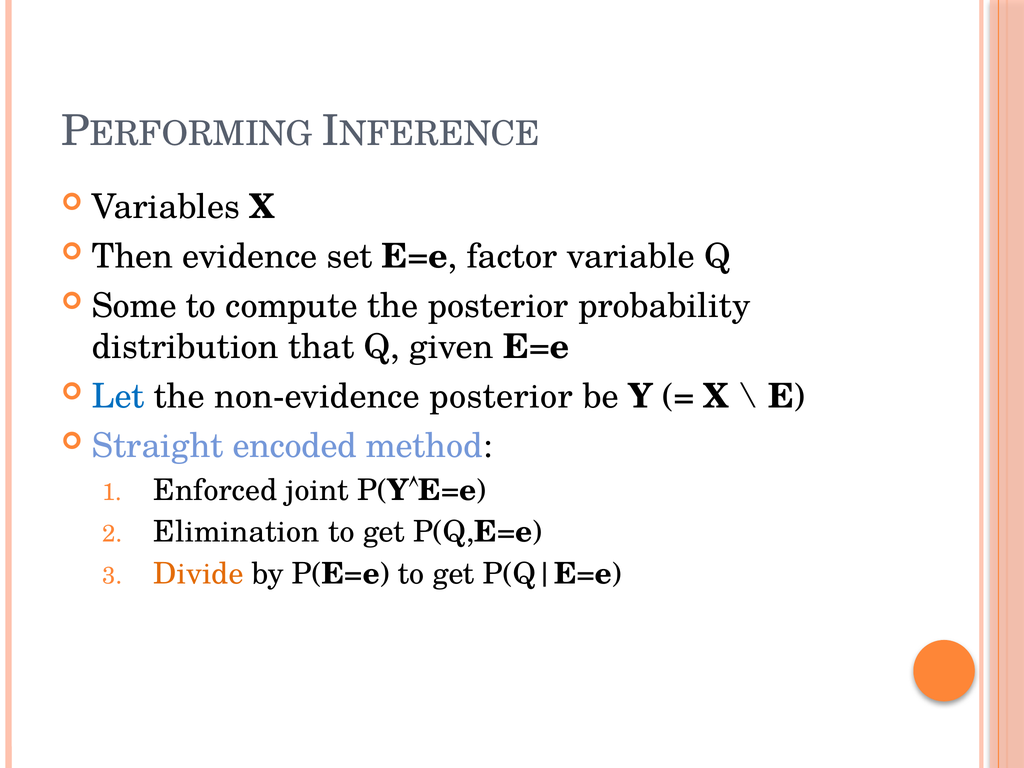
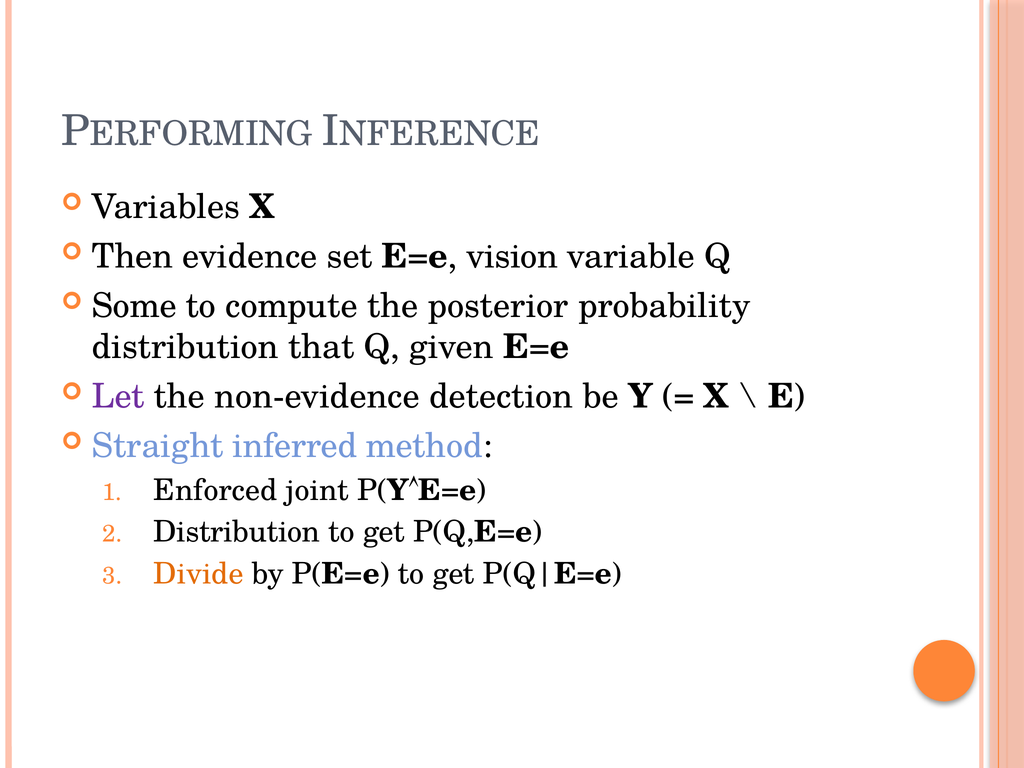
factor: factor -> vision (512, 257)
Let colour: blue -> purple (118, 397)
non-evidence posterior: posterior -> detection (501, 397)
encoded: encoded -> inferred (295, 446)
Elimination: Elimination -> Distribution (237, 532)
